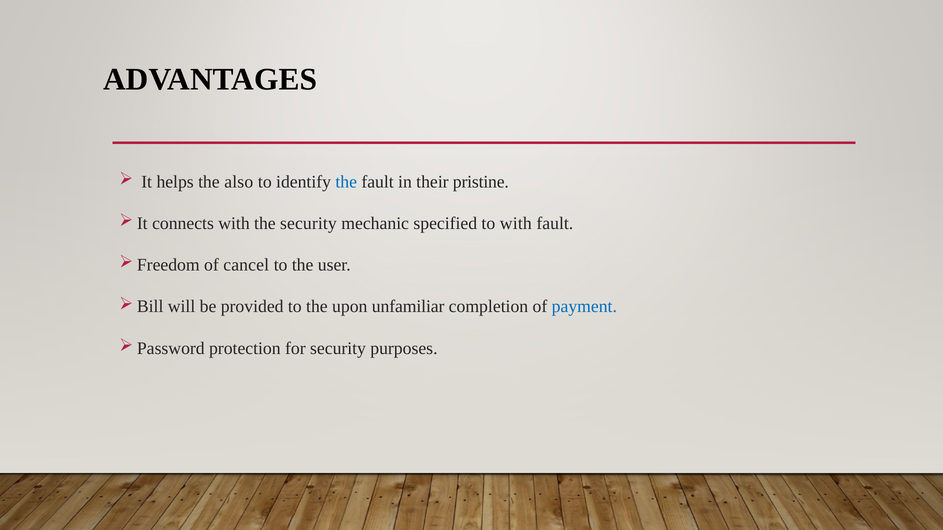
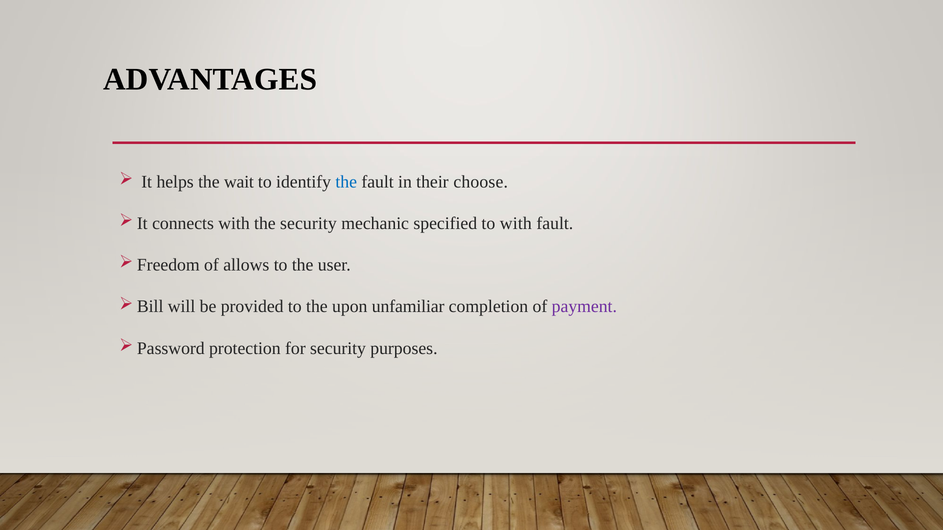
also: also -> wait (239, 182)
pristine: pristine -> choose (481, 182)
cancel: cancel -> allows (246, 265)
payment colour: blue -> purple (584, 307)
